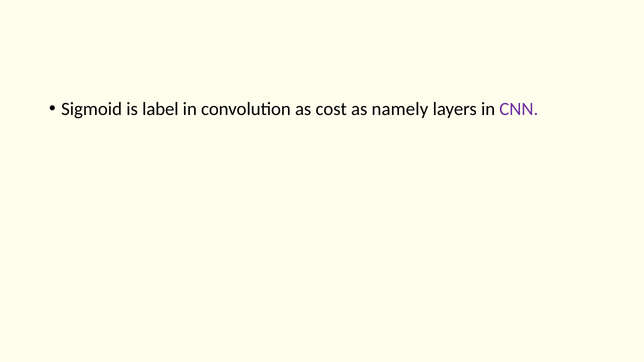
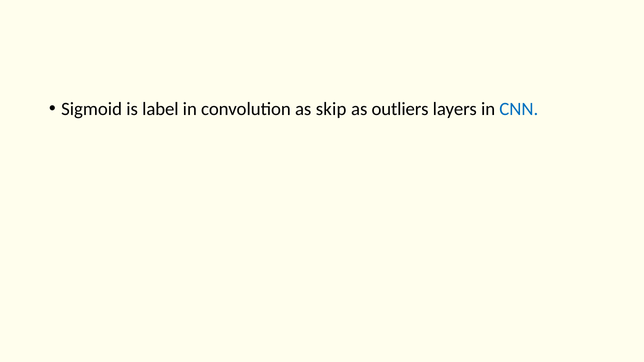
cost: cost -> skip (331, 109)
namely: namely -> outliers (400, 109)
CNN colour: purple -> blue (519, 109)
